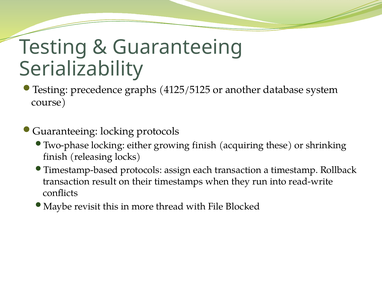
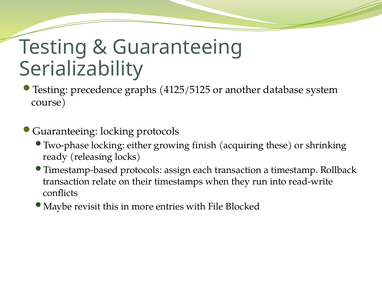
finish: finish -> ready (55, 156)
result: result -> relate (104, 181)
thread: thread -> entries (170, 206)
